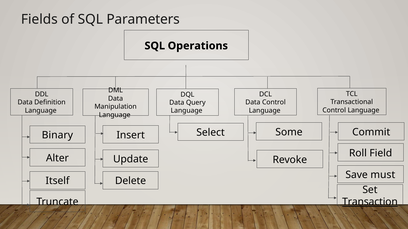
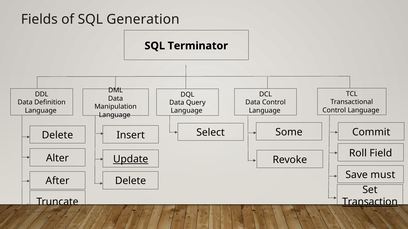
Parameters: Parameters -> Generation (143, 19)
Operations: Operations -> Terminator (198, 46)
Binary: Binary -> Delete (57, 136)
Update underline: none -> present (131, 160)
Itself: Itself -> After (57, 181)
